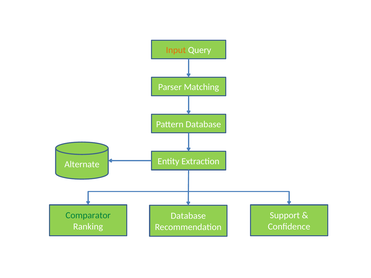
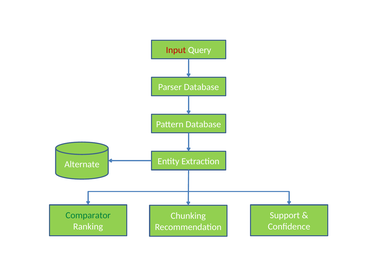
Input colour: orange -> red (176, 50)
Parser Matching: Matching -> Database (201, 87)
Database: Database -> Chunking (188, 216)
